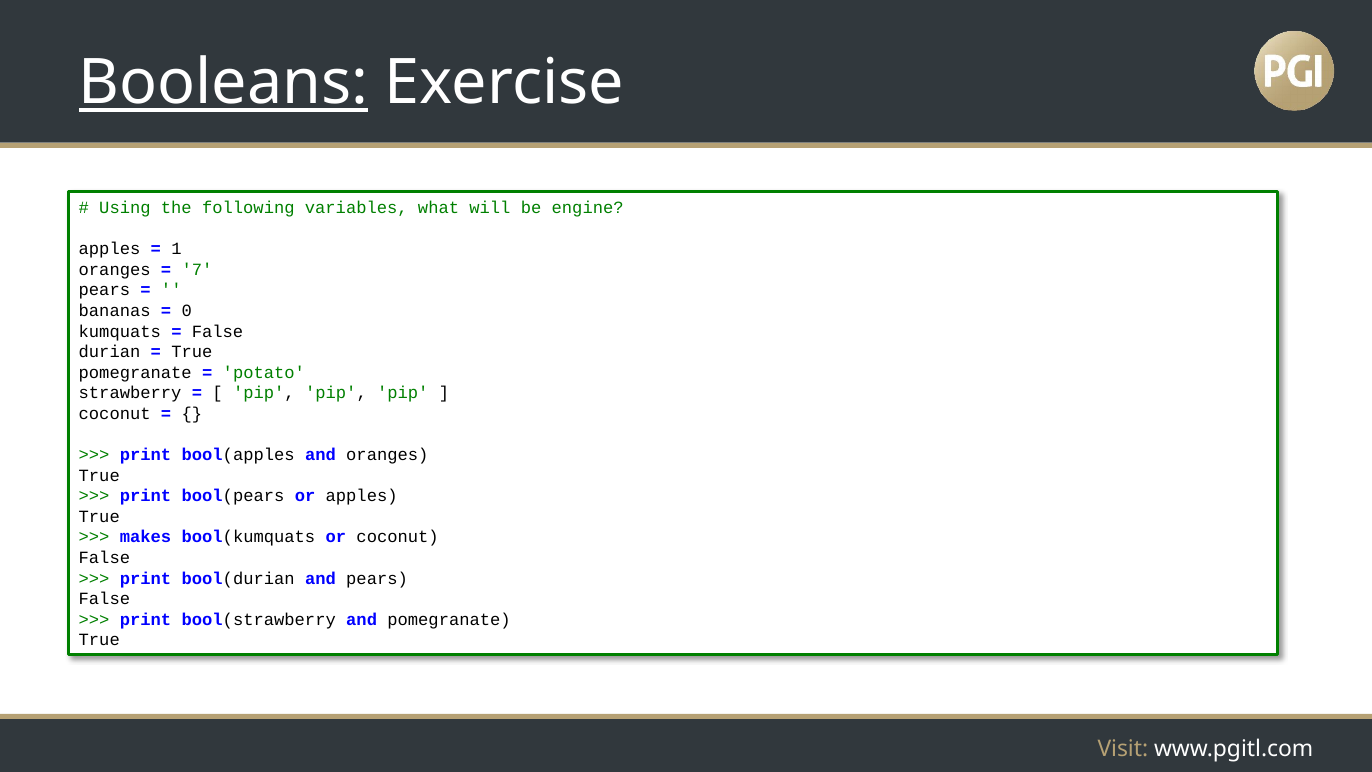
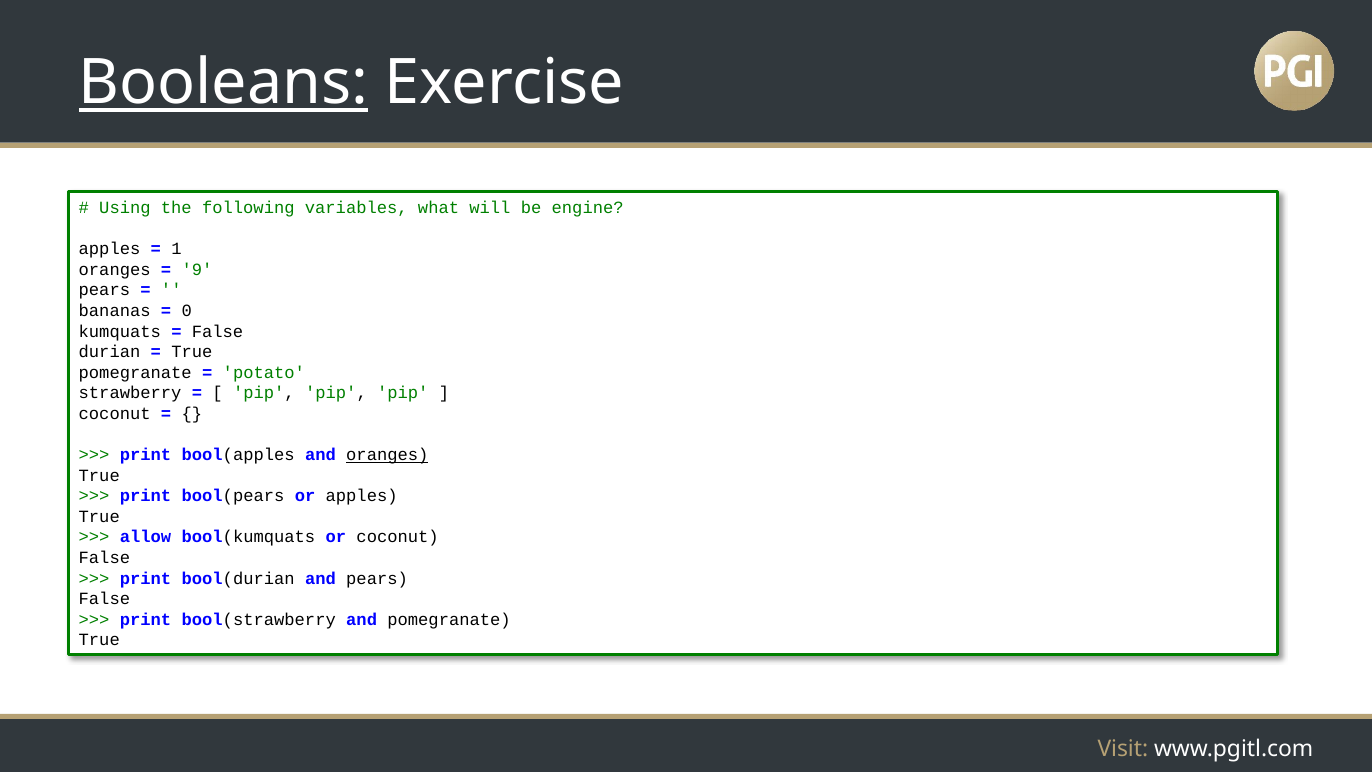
7: 7 -> 9 (197, 270)
oranges underline: none -> present (387, 455)
makes: makes -> allow (146, 537)
